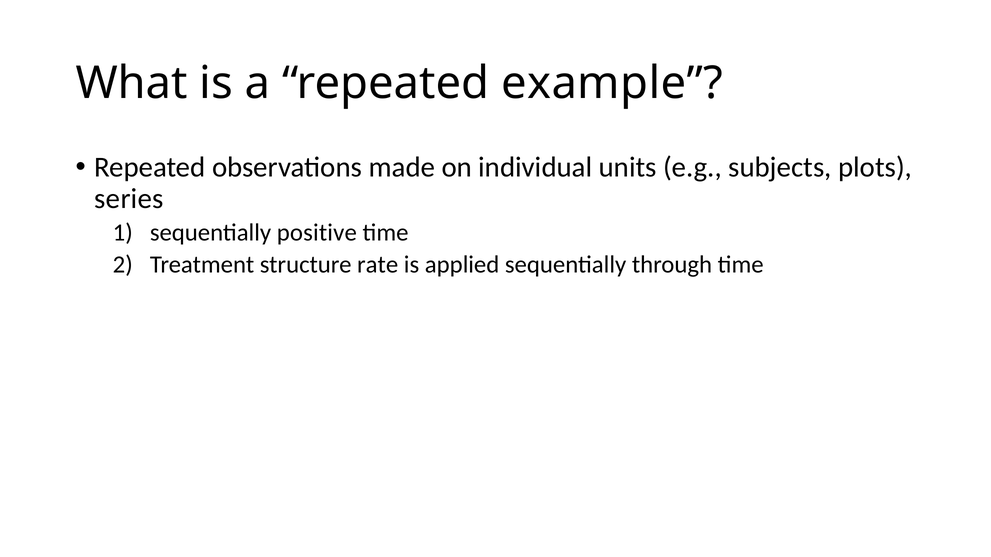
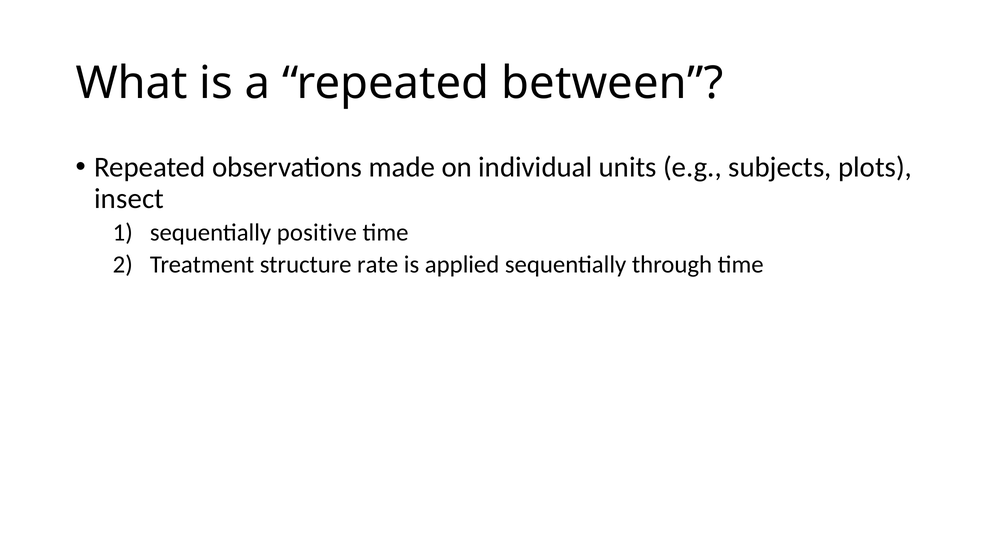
example: example -> between (612, 83)
series: series -> insect (129, 199)
